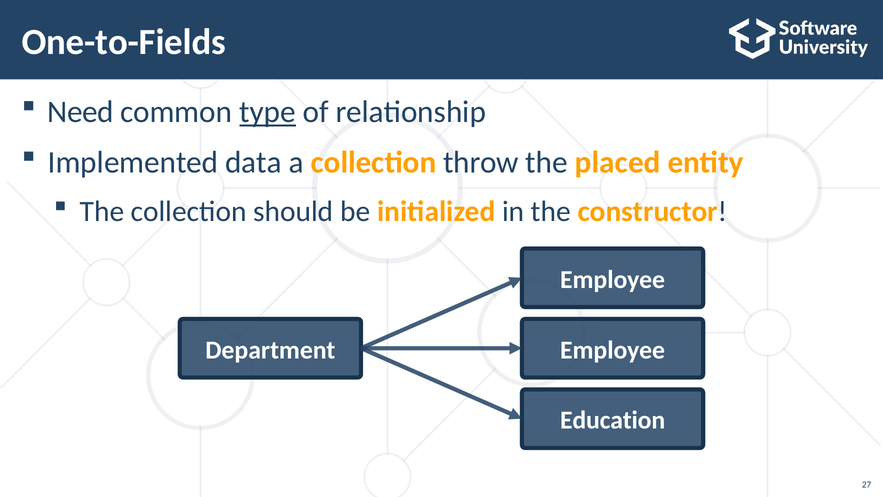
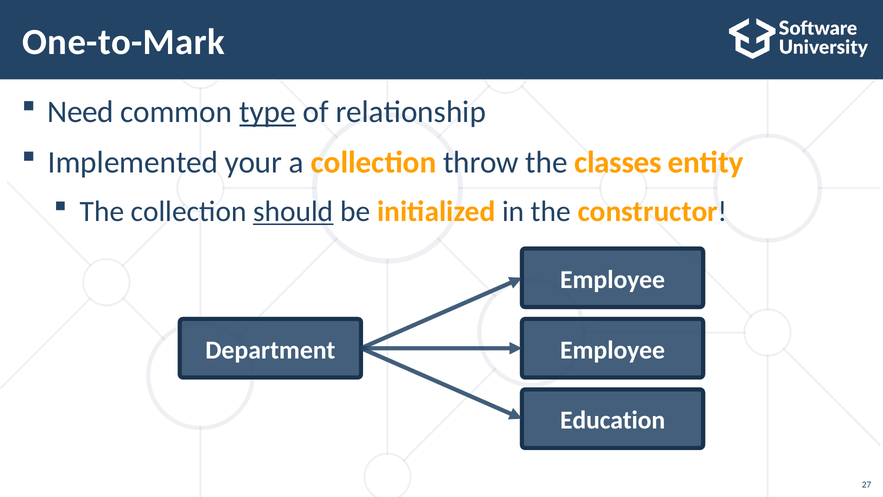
One-to-Fields: One-to-Fields -> One-to-Mark (124, 42)
data: data -> your (253, 162)
placed: placed -> classes (618, 162)
should underline: none -> present (293, 212)
